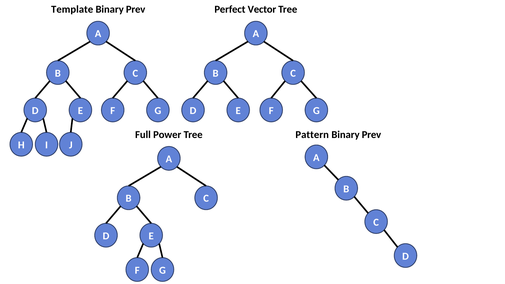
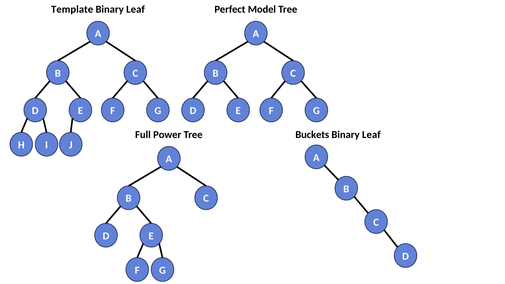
Prev: Prev -> Leaf (136, 9)
Vector: Vector -> Model (262, 9)
Pattern: Pattern -> Buckets (312, 135)
Prev: Prev -> Leaf (371, 135)
